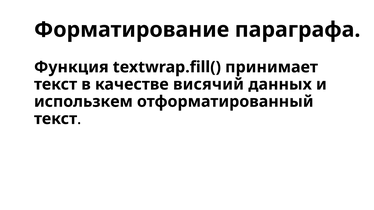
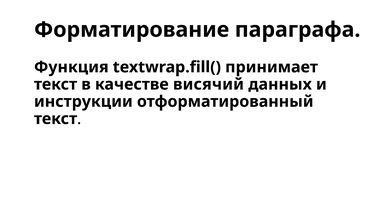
использкем: использкем -> инструкции (83, 102)
